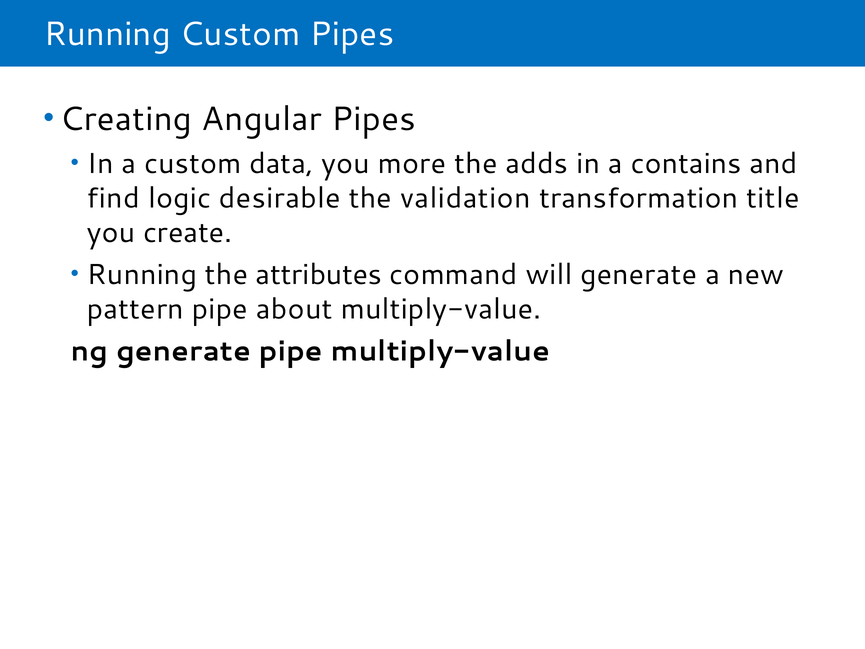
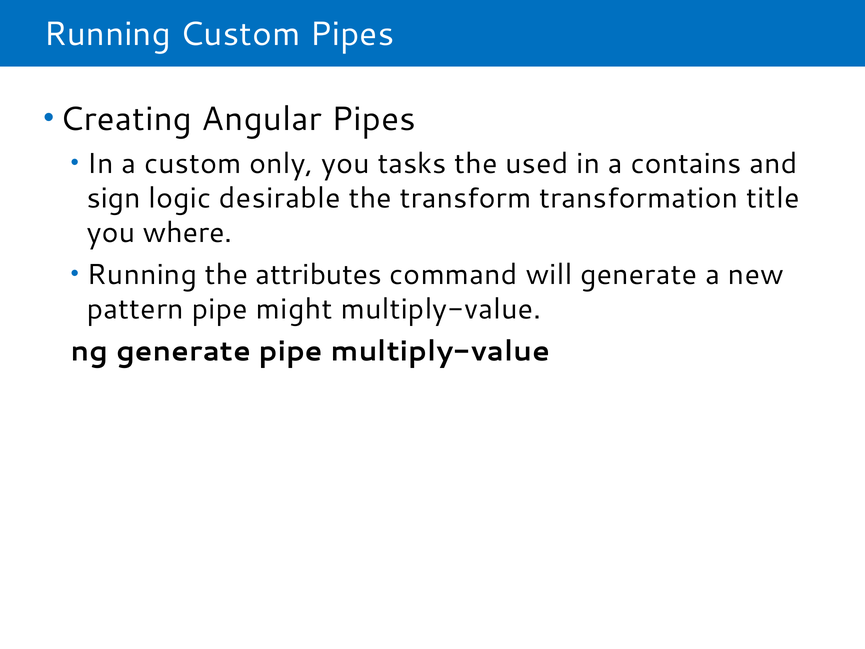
data: data -> only (281, 164)
more: more -> tasks (412, 164)
adds: adds -> used (537, 164)
find: find -> sign (114, 198)
validation: validation -> transform (466, 198)
create: create -> where (188, 233)
about: about -> might (294, 309)
